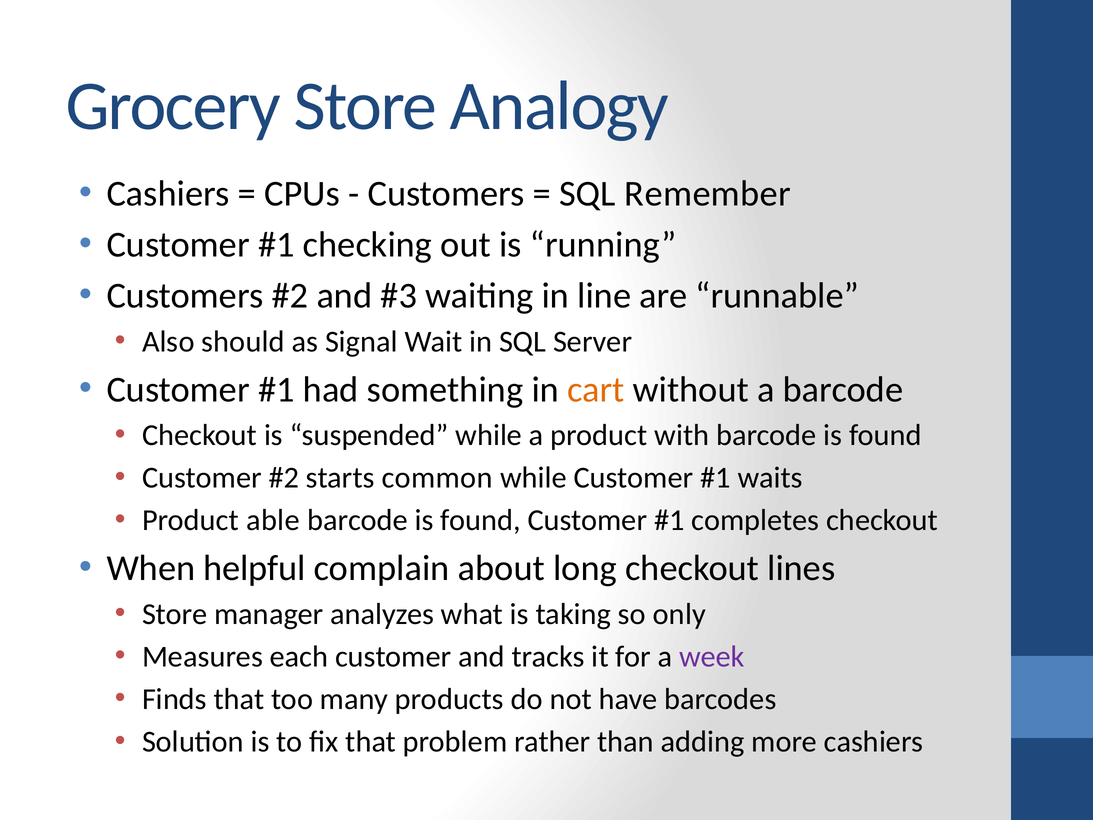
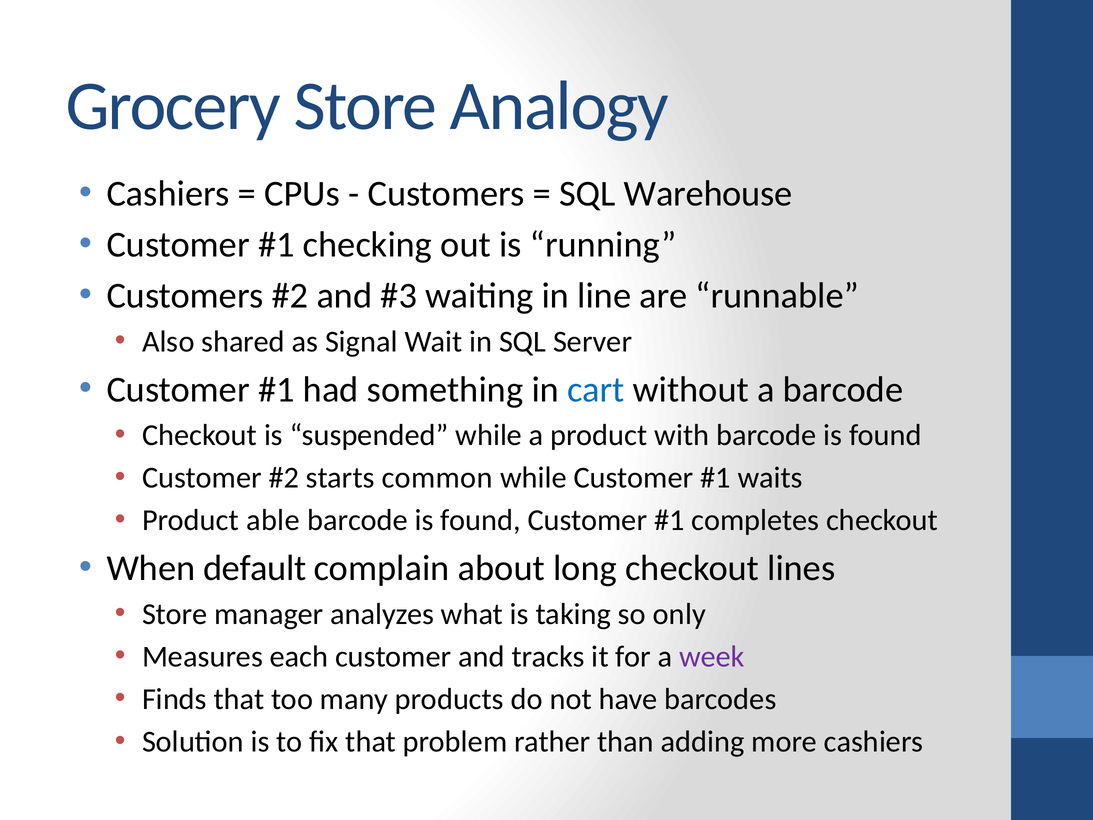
Remember: Remember -> Warehouse (708, 194)
should: should -> shared (243, 342)
cart colour: orange -> blue (596, 389)
helpful: helpful -> default (255, 568)
